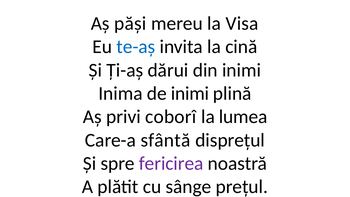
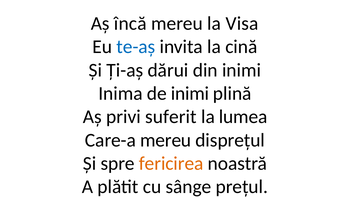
păși: păși -> încă (130, 23)
coborî: coborî -> suferit (171, 117)
Care-a sfântă: sfântă -> mereu (166, 140)
fericirea colour: purple -> orange (171, 163)
